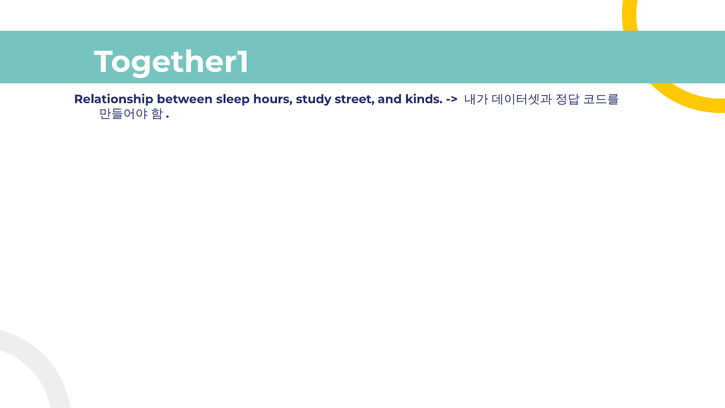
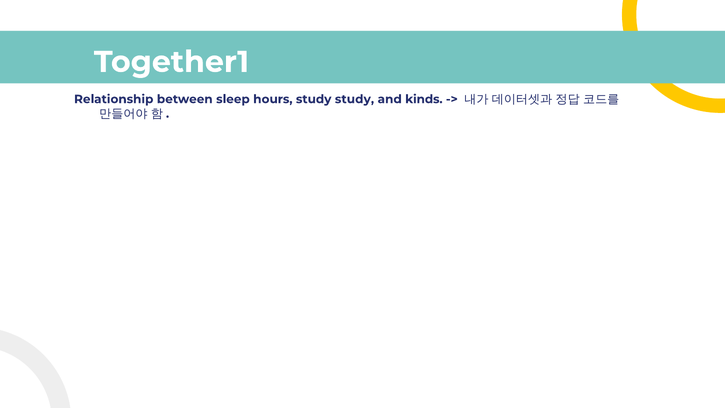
study street: street -> study (354, 99)
